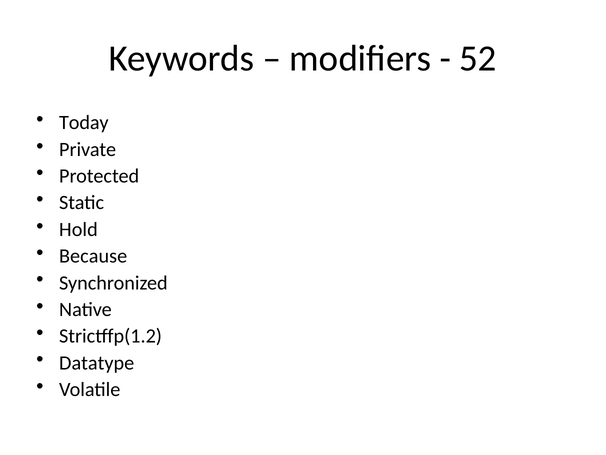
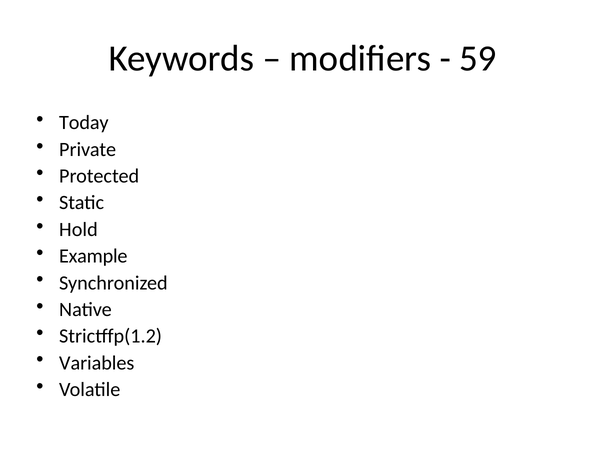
52: 52 -> 59 (478, 59)
Because: Because -> Example (93, 256)
Datatype: Datatype -> Variables (97, 362)
